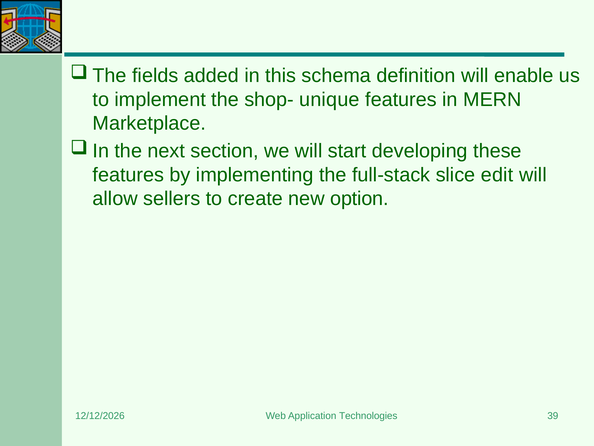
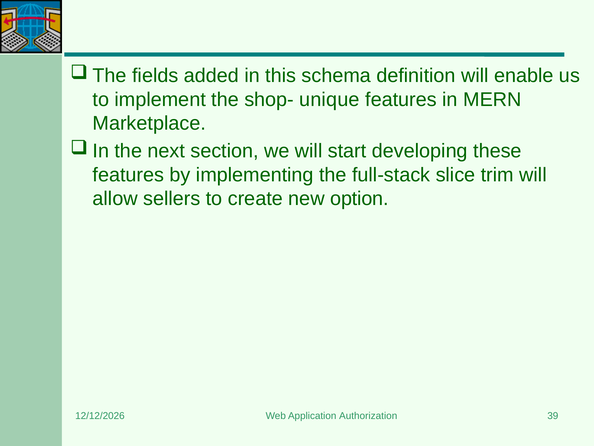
edit: edit -> trim (497, 175)
Technologies: Technologies -> Authorization (368, 416)
